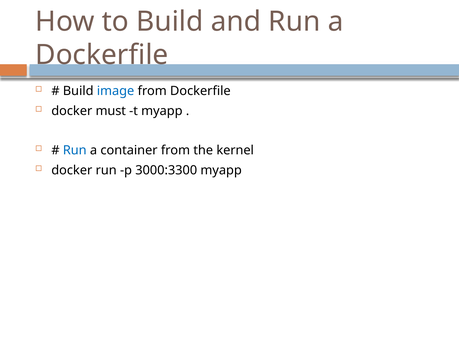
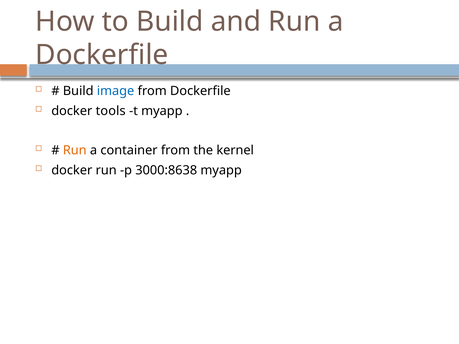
must: must -> tools (111, 111)
Run colour: blue -> orange (75, 151)
3000:3300: 3000:3300 -> 3000:8638 (166, 170)
